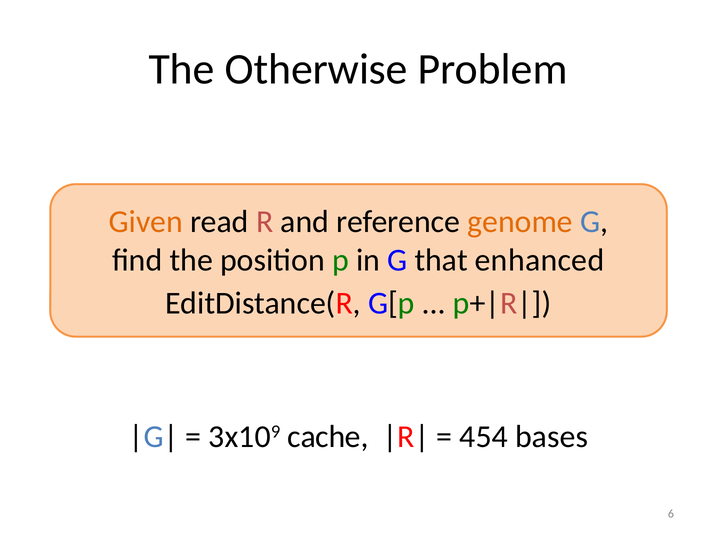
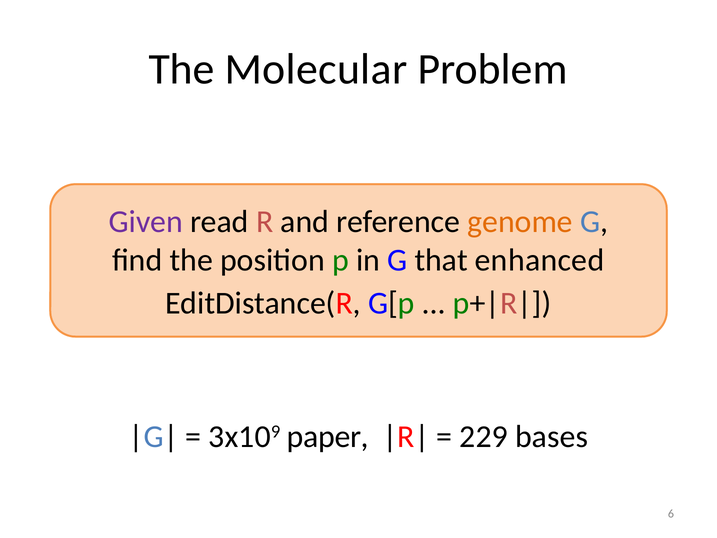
Otherwise: Otherwise -> Molecular (316, 69)
Given colour: orange -> purple (146, 222)
cache: cache -> paper (328, 436)
454: 454 -> 229 (484, 436)
